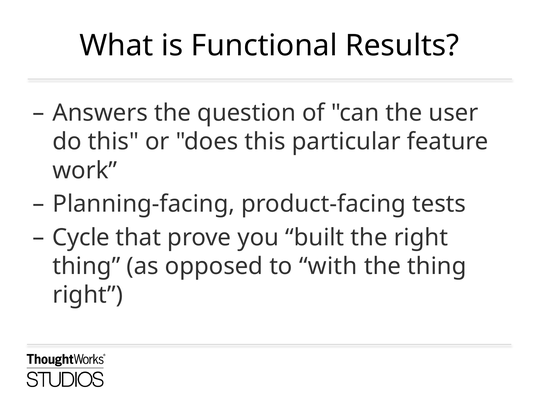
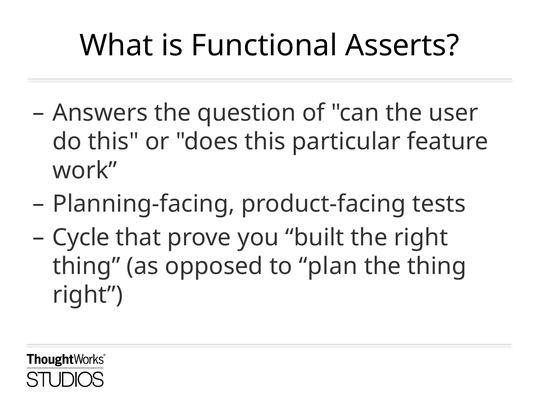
Results: Results -> Asserts (402, 46)
with: with -> plan (328, 266)
